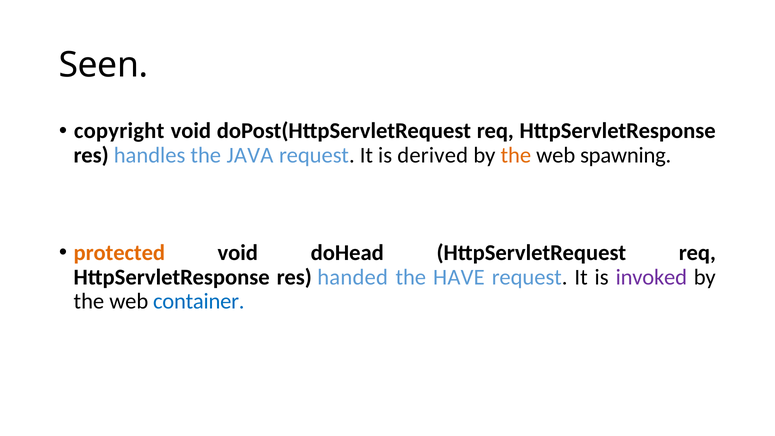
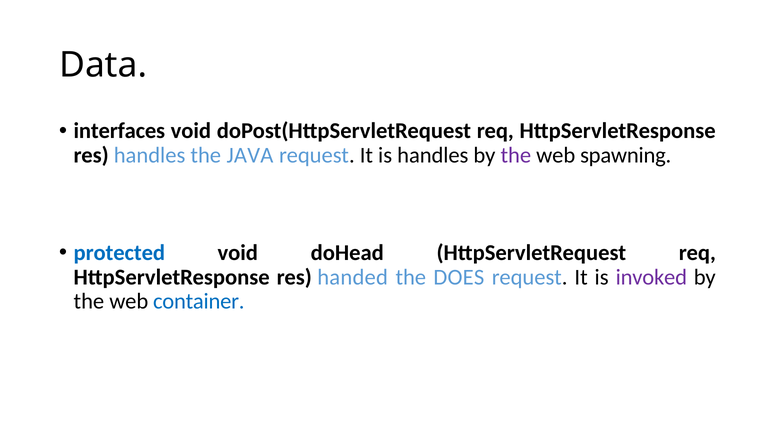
Seen: Seen -> Data (103, 65)
copyright: copyright -> interfaces (119, 131)
is derived: derived -> handles (433, 155)
the colour: orange -> purple (516, 155)
protected colour: orange -> blue (119, 253)
HAVE: HAVE -> DOES (459, 277)
